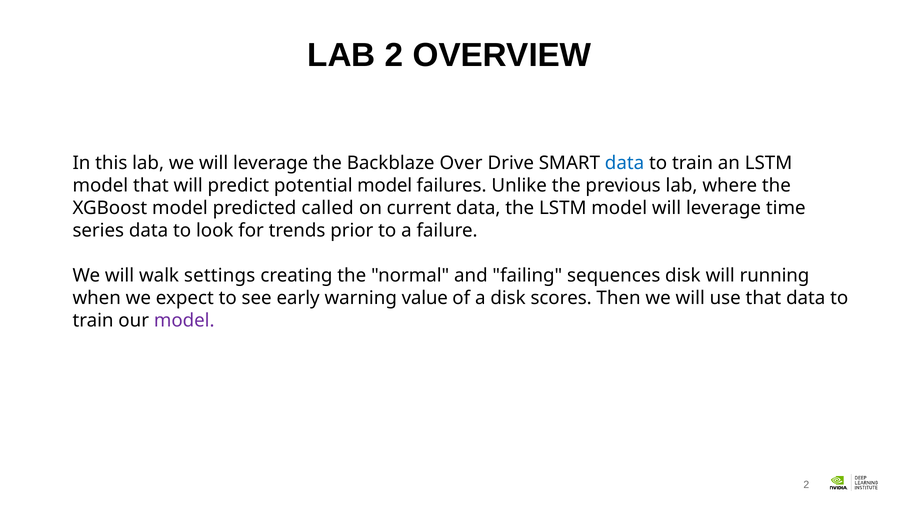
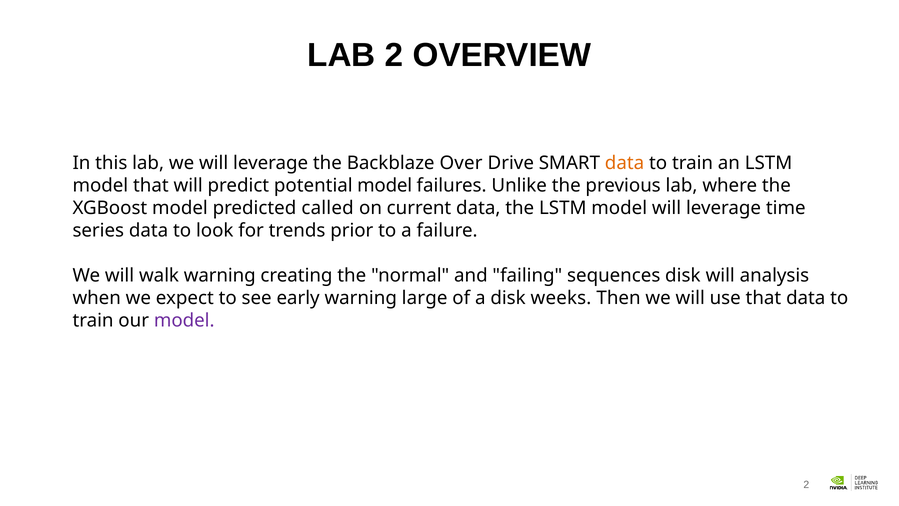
data colour: blue -> orange (625, 163)
walk settings: settings -> warning (220, 276)
running: running -> analysis (774, 276)
value: value -> large (425, 298)
scores: scores -> weeks (561, 298)
